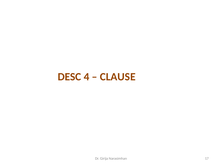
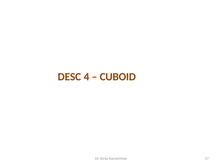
CLAUSE: CLAUSE -> CUBOID (118, 77)
